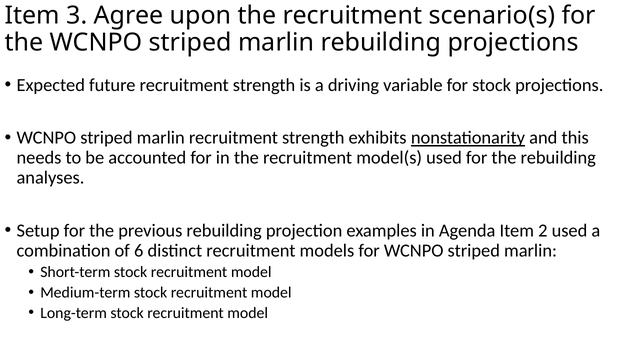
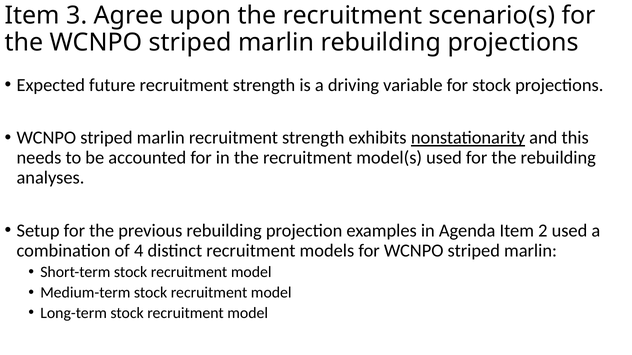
6: 6 -> 4 (139, 251)
